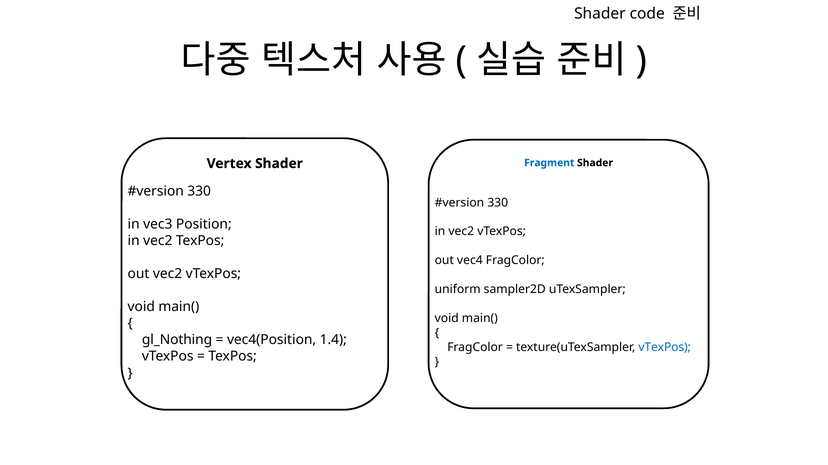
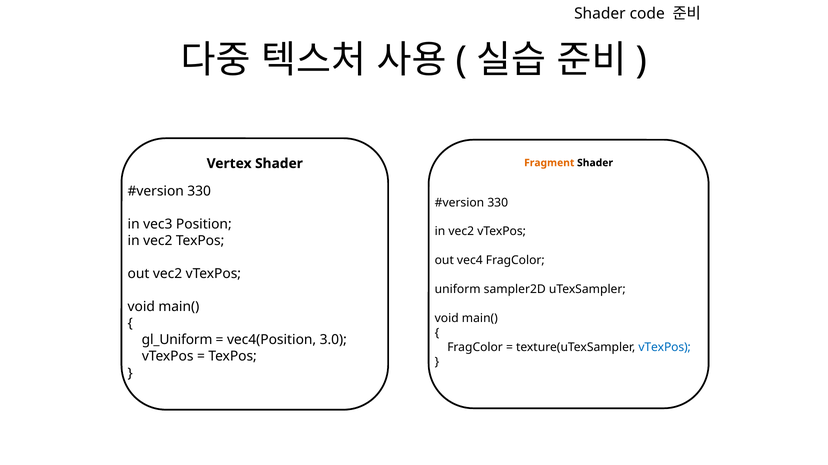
Fragment colour: blue -> orange (549, 163)
gl_Nothing: gl_Nothing -> gl_Uniform (177, 340)
1.4: 1.4 -> 3.0 (333, 340)
